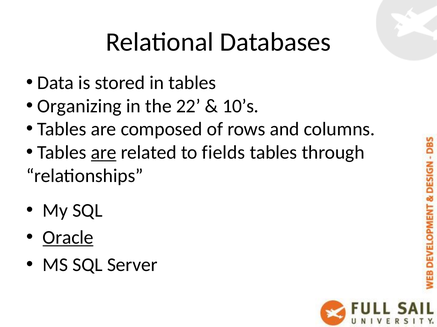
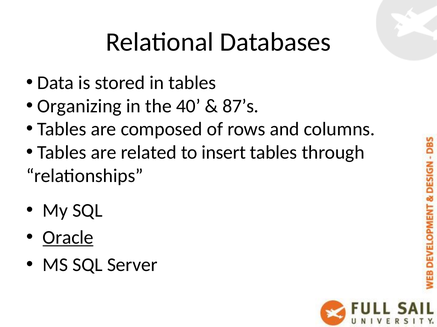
22: 22 -> 40 (188, 106)
10’s: 10’s -> 87’s (241, 106)
are underline: present -> none (104, 153)
fields: fields -> insert (224, 153)
